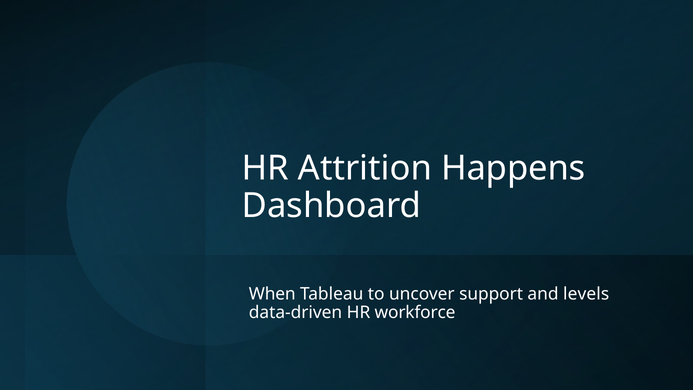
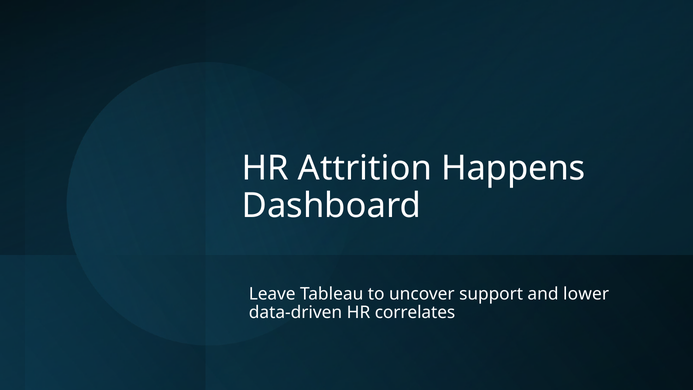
When: When -> Leave (272, 294)
levels: levels -> lower (586, 294)
workforce: workforce -> correlates (415, 313)
